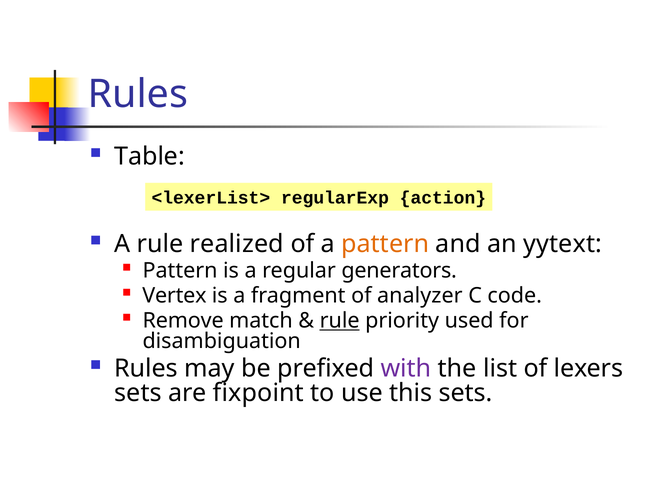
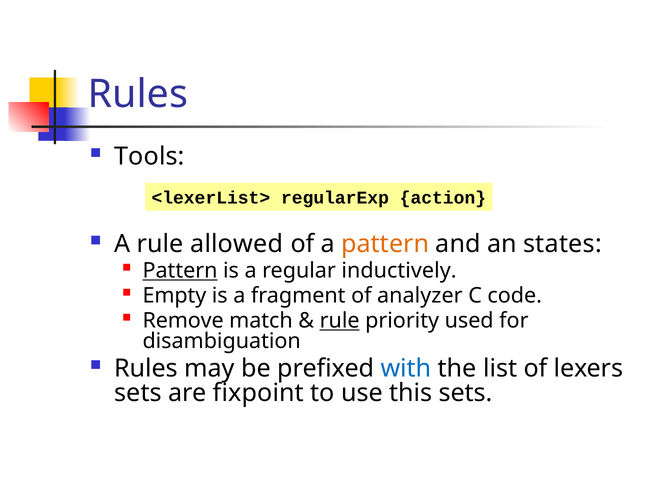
Table: Table -> Tools (149, 157)
realized: realized -> allowed (237, 244)
yytext: yytext -> states (562, 244)
Pattern underline: none -> present (180, 271)
generators: generators -> inductively (399, 271)
Vertex: Vertex -> Empty (174, 296)
with colour: purple -> blue (406, 369)
